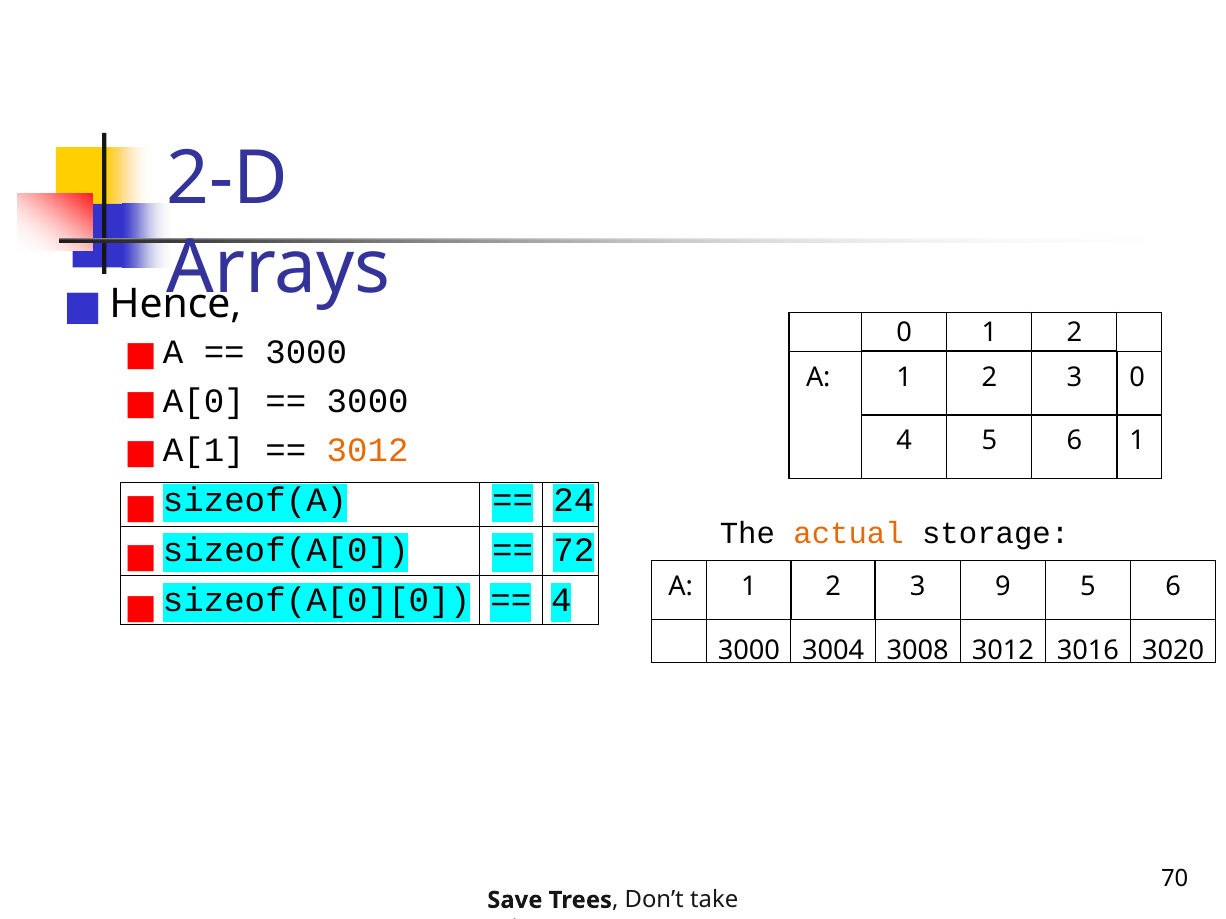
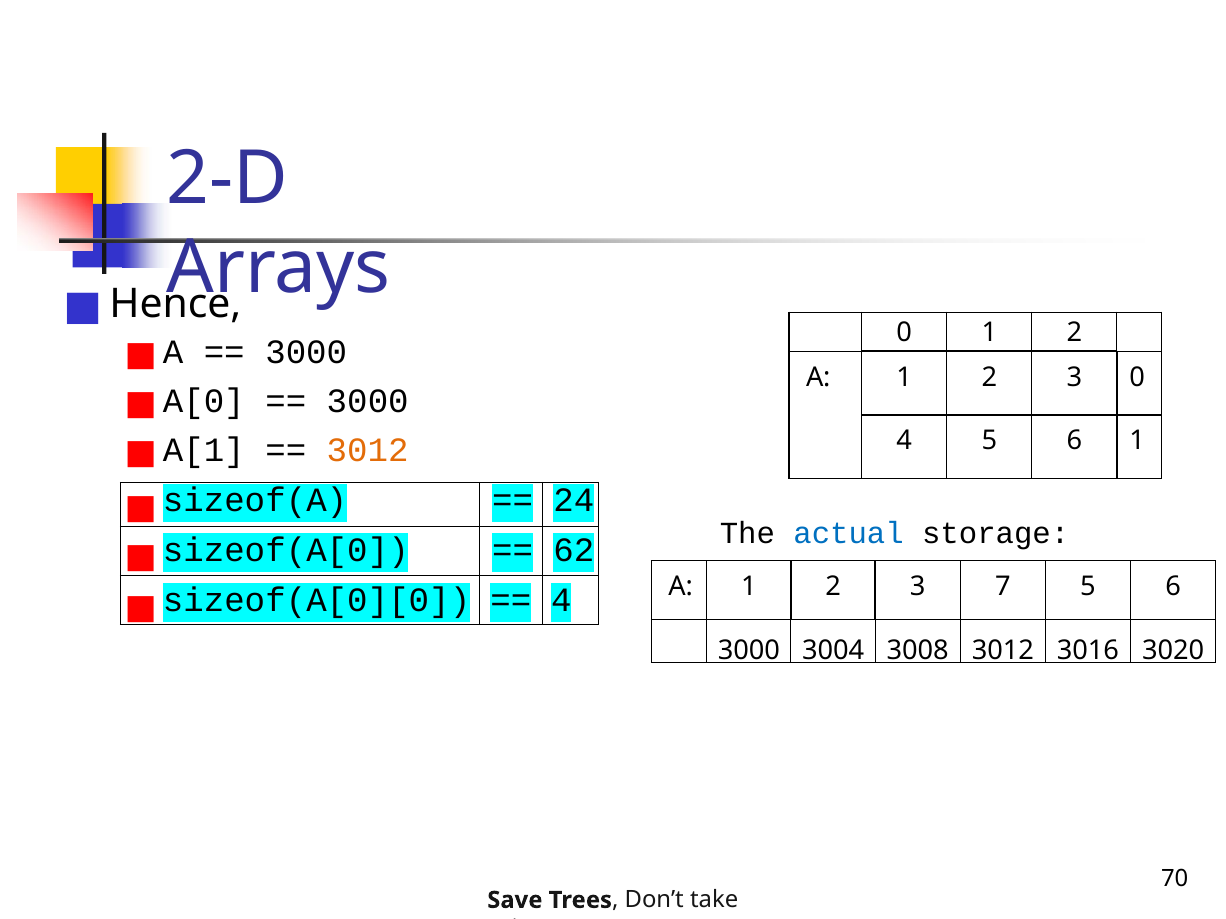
actual colour: orange -> blue (849, 534)
72: 72 -> 62 (574, 551)
9: 9 -> 7 (1003, 587)
